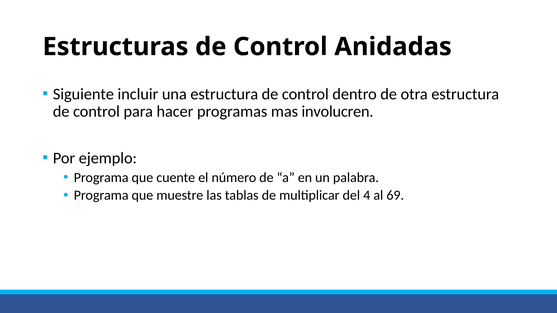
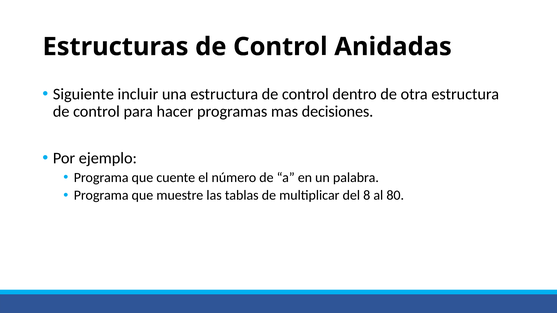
involucren: involucren -> decisiones (337, 112)
4: 4 -> 8 (367, 196)
69: 69 -> 80 (395, 196)
